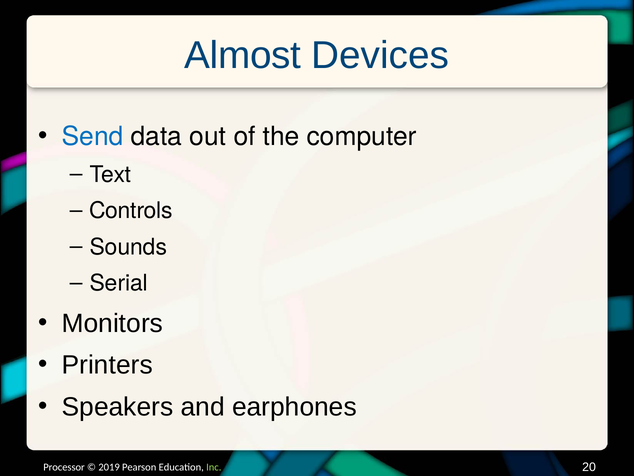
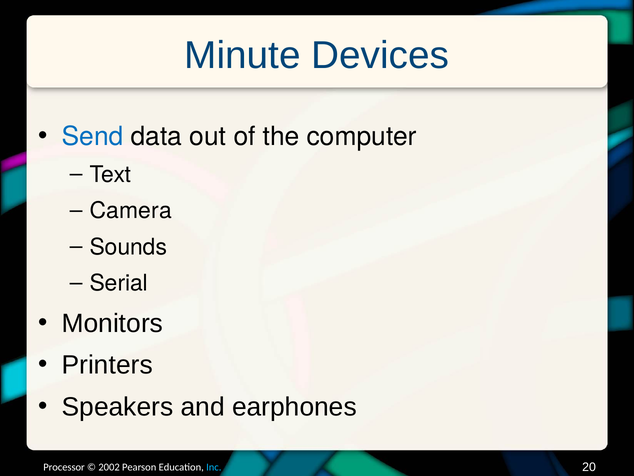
Almost: Almost -> Minute (243, 56)
Controls: Controls -> Camera (131, 211)
2019: 2019 -> 2002 (109, 467)
Inc colour: light green -> light blue (214, 467)
